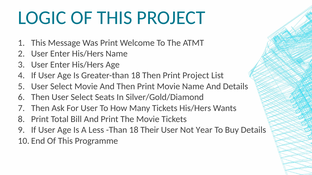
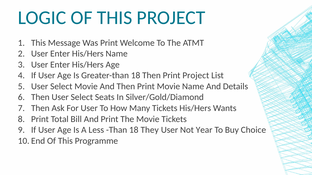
Their: Their -> They (150, 130)
Buy Details: Details -> Choice (253, 130)
